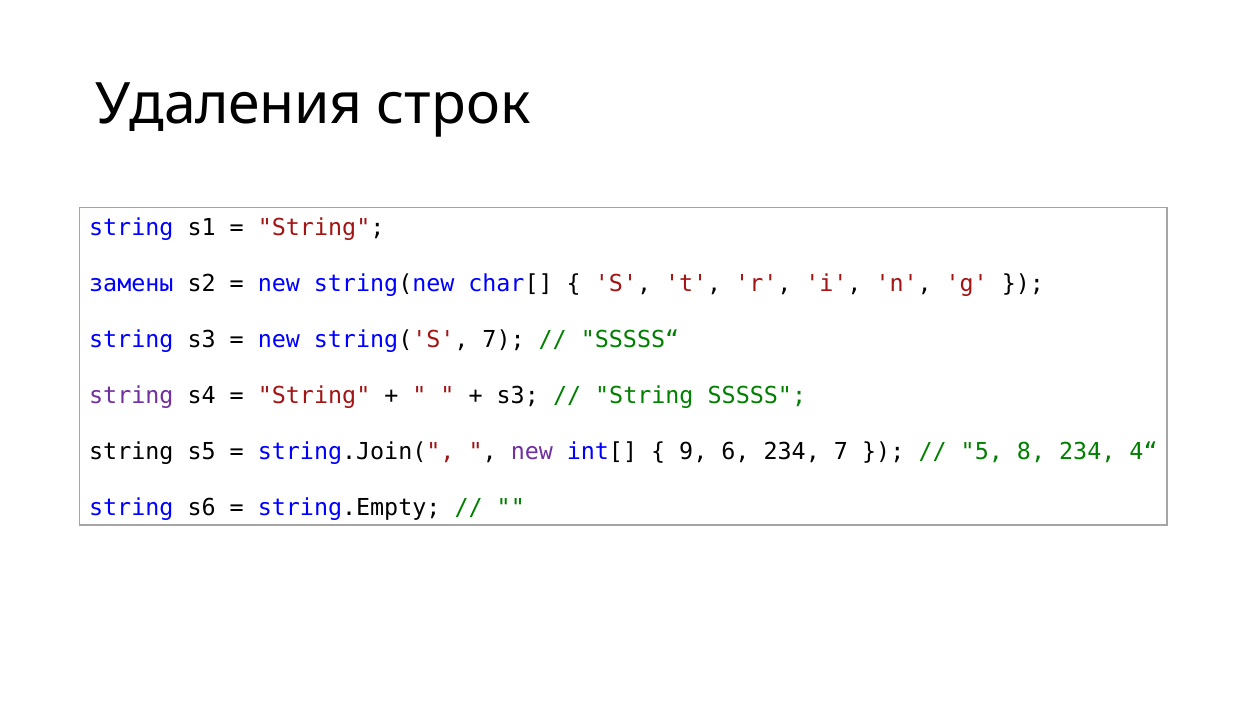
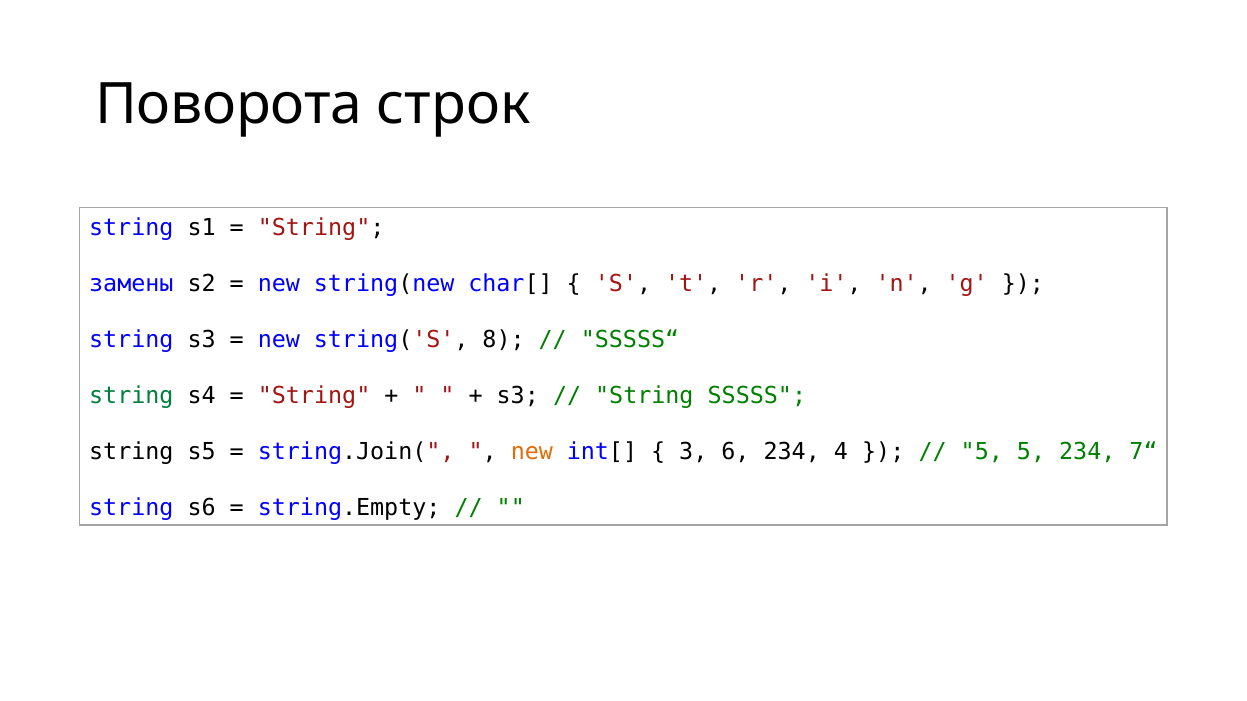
Удаления: Удаления -> Поворота (229, 105)
string('S 7: 7 -> 8 (504, 340)
string colour: purple -> green (131, 396)
new colour: purple -> orange (532, 452)
9: 9 -> 3 (693, 452)
234 7: 7 -> 4 (841, 452)
5 8: 8 -> 5 (1031, 452)
4“: 4“ -> 7“ (1144, 452)
